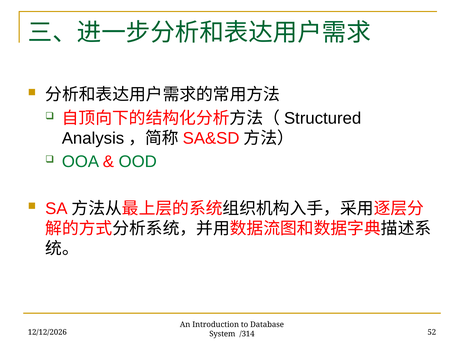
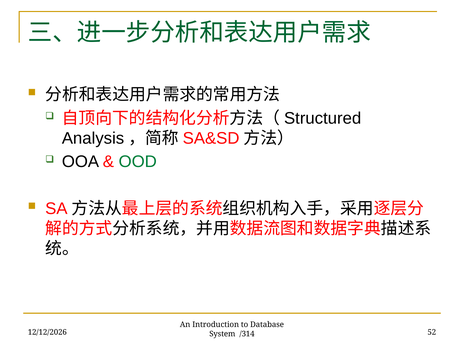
OOA colour: green -> black (80, 162)
